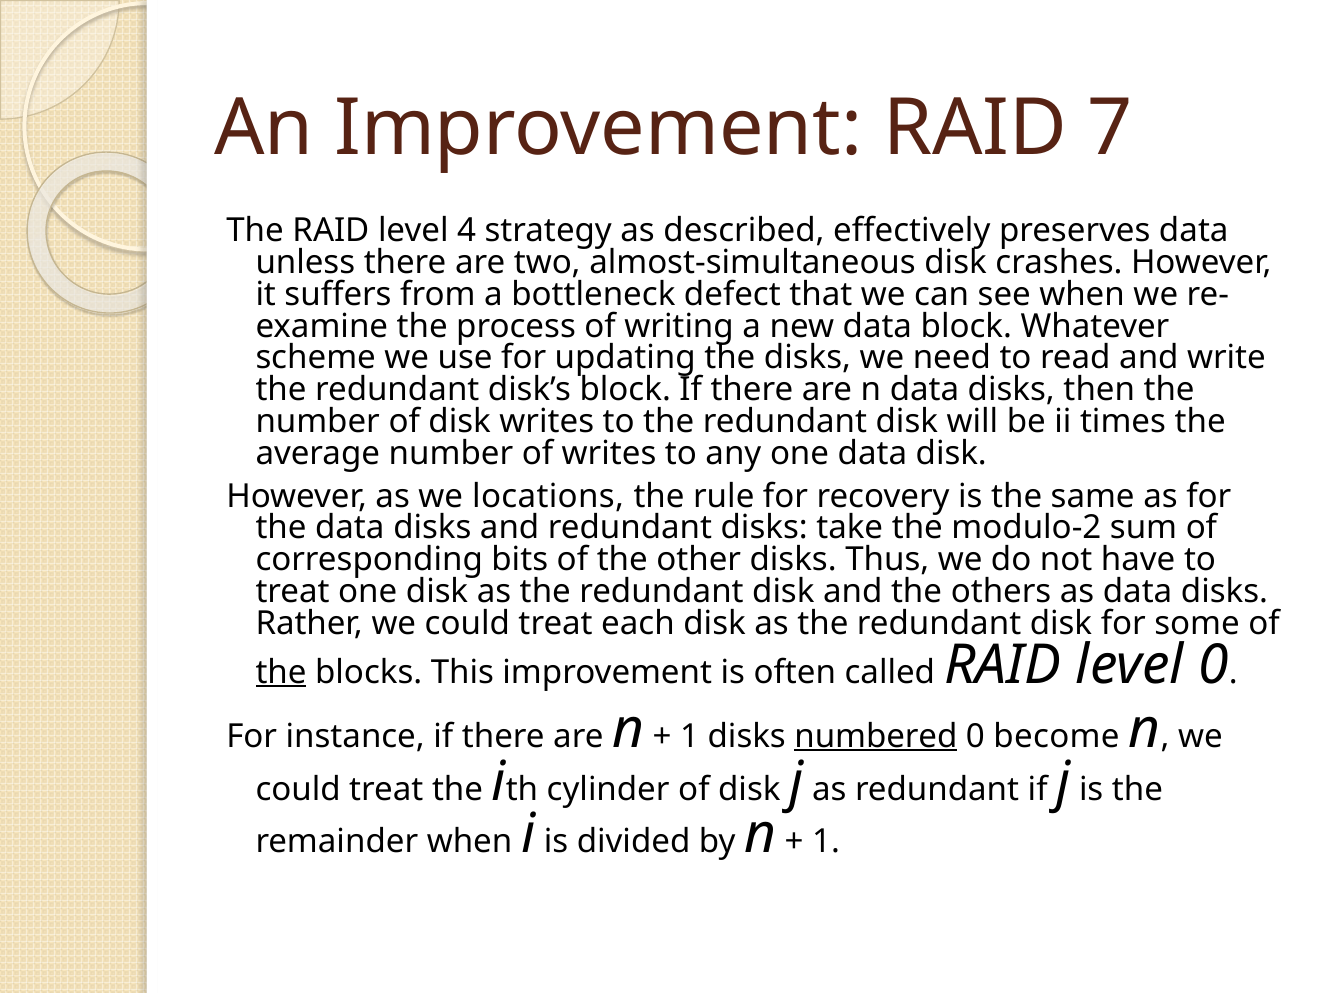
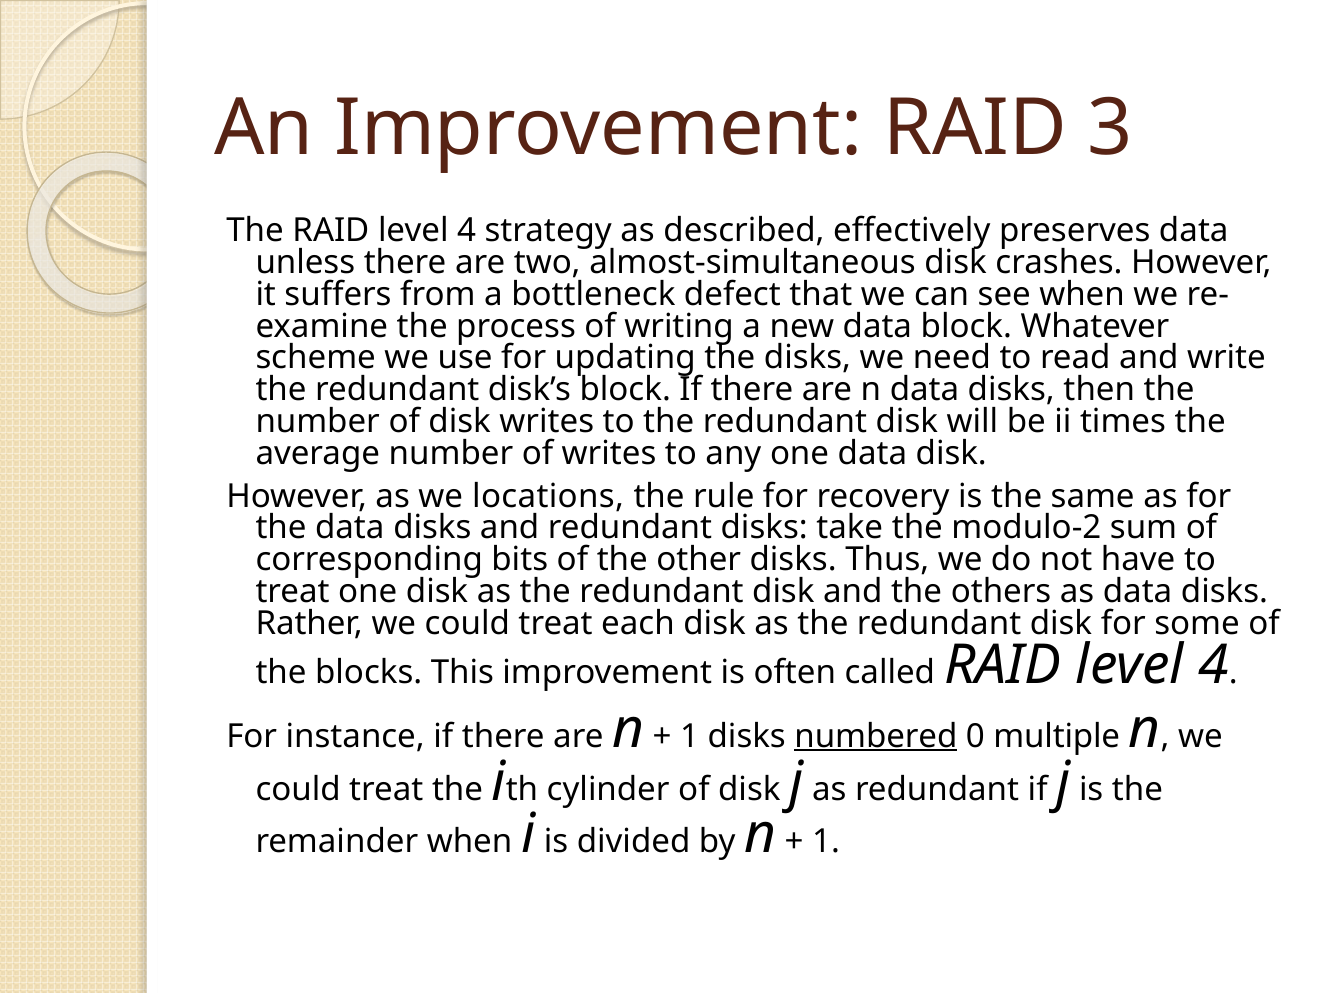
7: 7 -> 3 (1110, 128)
the underline: present -> none (281, 672)
called RAID level 0: 0 -> 4 (1213, 665)
become: become -> multiple (1057, 736)
